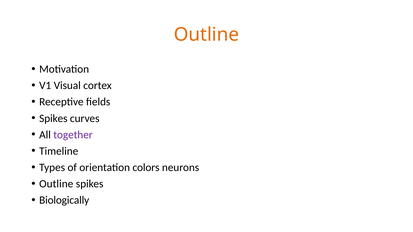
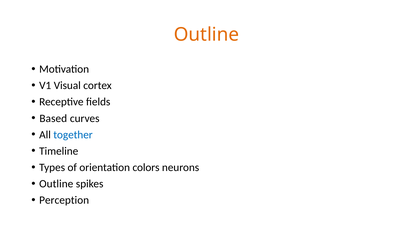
Spikes: Spikes -> Based (53, 118)
together colour: purple -> blue (73, 135)
Biologically: Biologically -> Perception (64, 200)
